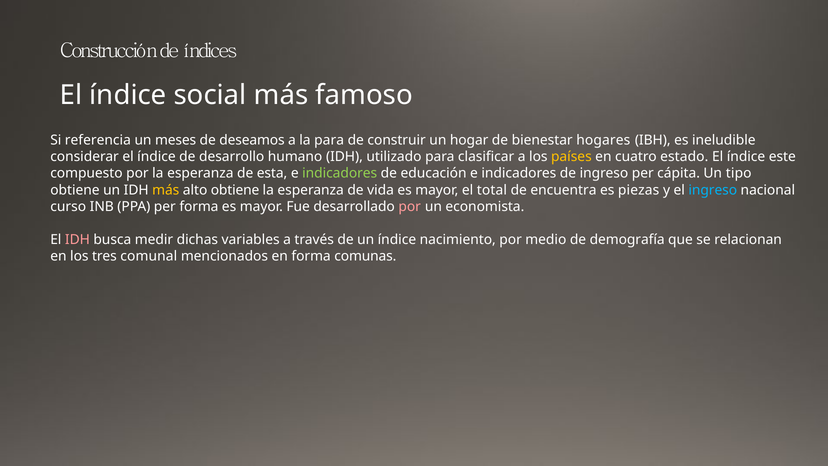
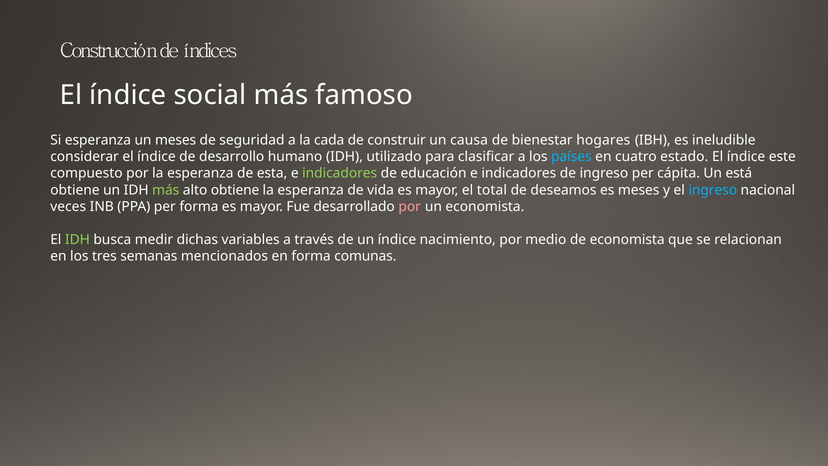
Si referencia: referencia -> esperanza (98, 140)
deseamos: deseamos -> seguridad (252, 140)
la para: para -> cada (329, 140)
hogar: hogar -> causa (469, 140)
países colour: yellow -> light blue (571, 157)
tipo: tipo -> está (739, 173)
más colour: yellow -> light green (166, 190)
encuentra: encuentra -> deseamos (563, 190)
es piezas: piezas -> meses (639, 190)
curso: curso -> veces (68, 206)
IDH colour: pink -> light green (77, 240)
de demografía: demografía -> economista (627, 240)
comunal: comunal -> semanas (149, 256)
